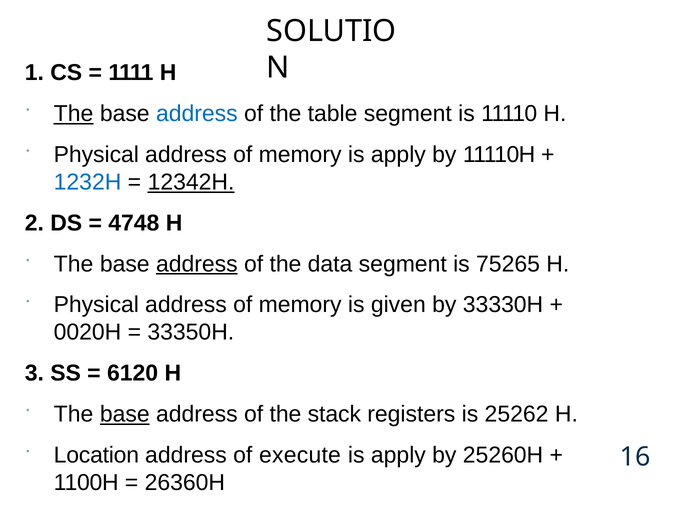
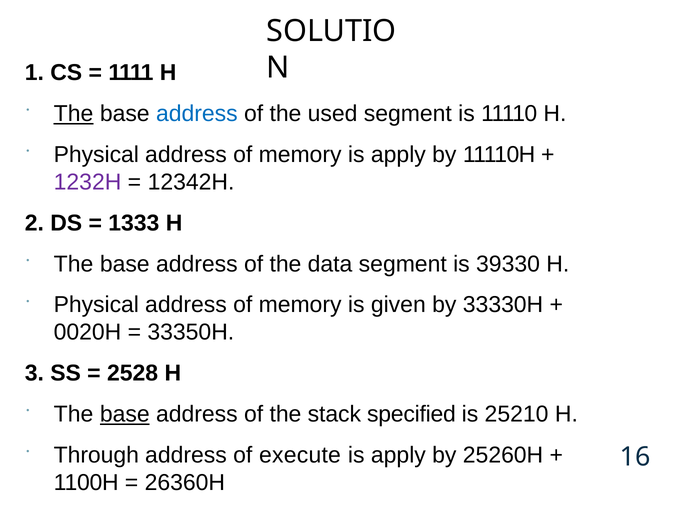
table: table -> used (333, 114)
1232H colour: blue -> purple (88, 182)
12342H underline: present -> none (191, 182)
4748: 4748 -> 1333 (134, 223)
address underline: present -> none (197, 264)
75265: 75265 -> 39330 (508, 264)
6120: 6120 -> 2528 (133, 373)
registers: registers -> specified (411, 414)
25262: 25262 -> 25210 (517, 414)
Location: Location -> Through (96, 455)
